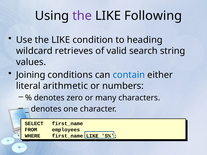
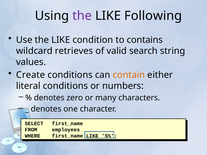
heading: heading -> contains (145, 40)
Joining: Joining -> Create (31, 75)
contain colour: blue -> orange (129, 75)
literal arithmetic: arithmetic -> conditions (65, 86)
